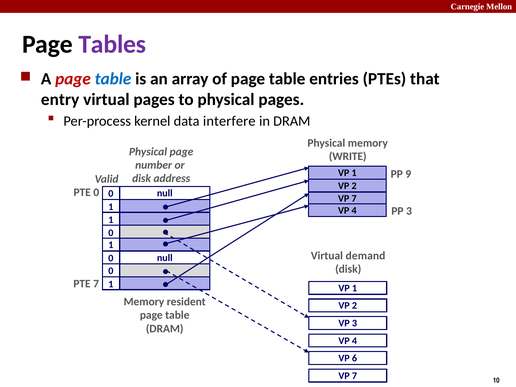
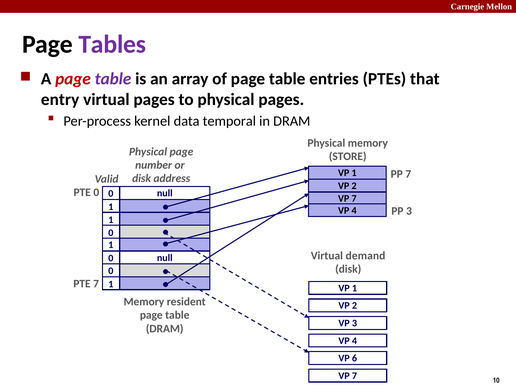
table colour: blue -> purple (113, 79)
interfere: interfere -> temporal (229, 121)
WRITE: WRITE -> STORE (348, 156)
PP 9: 9 -> 7 (408, 174)
